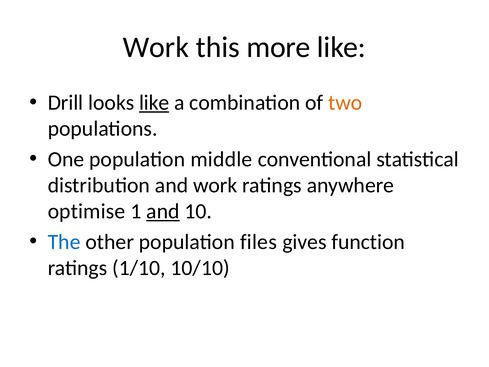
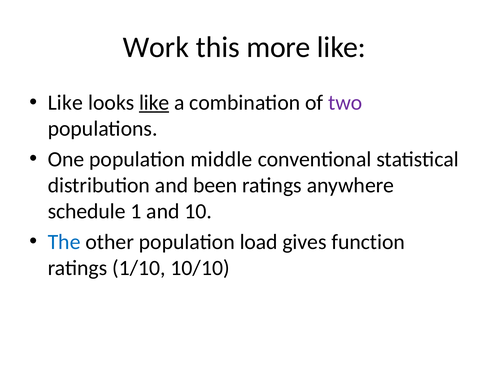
Drill: Drill -> Like (65, 103)
two colour: orange -> purple (345, 103)
and work: work -> been (215, 185)
optimise: optimise -> schedule (87, 211)
and underline: present -> none (163, 211)
files: files -> load (259, 242)
